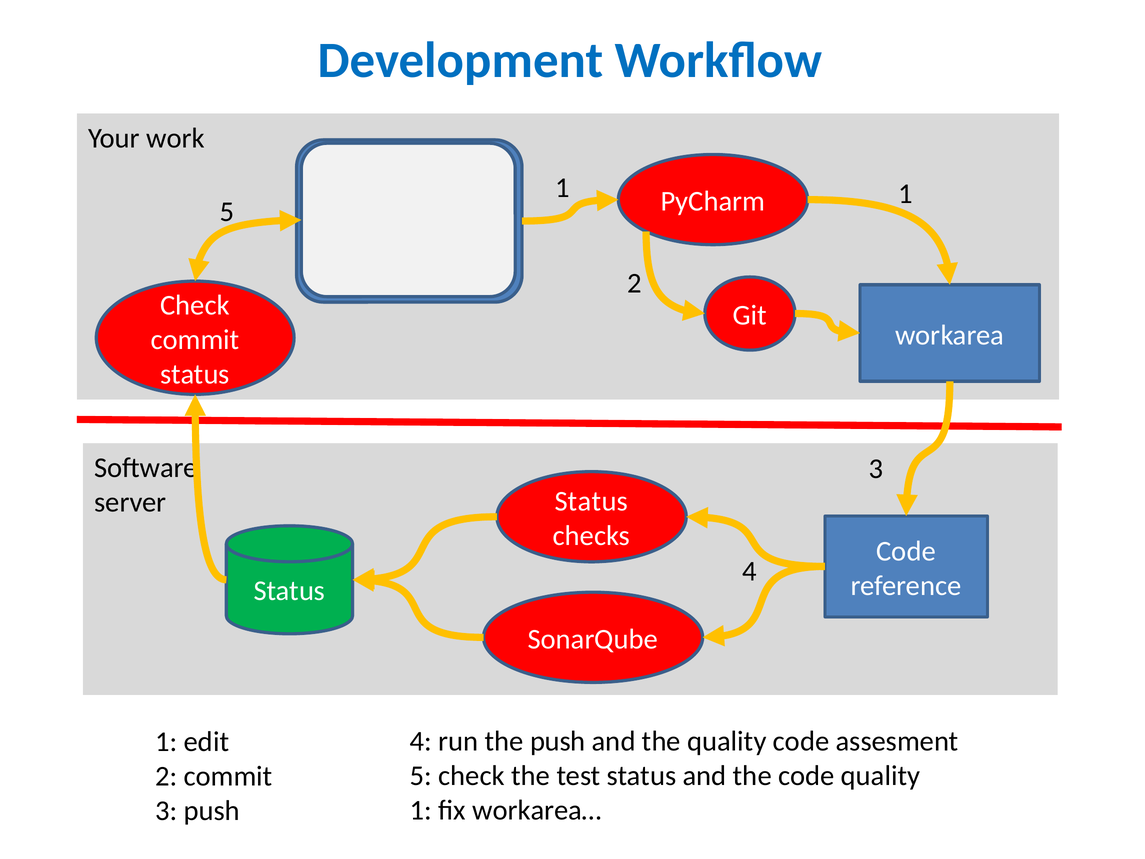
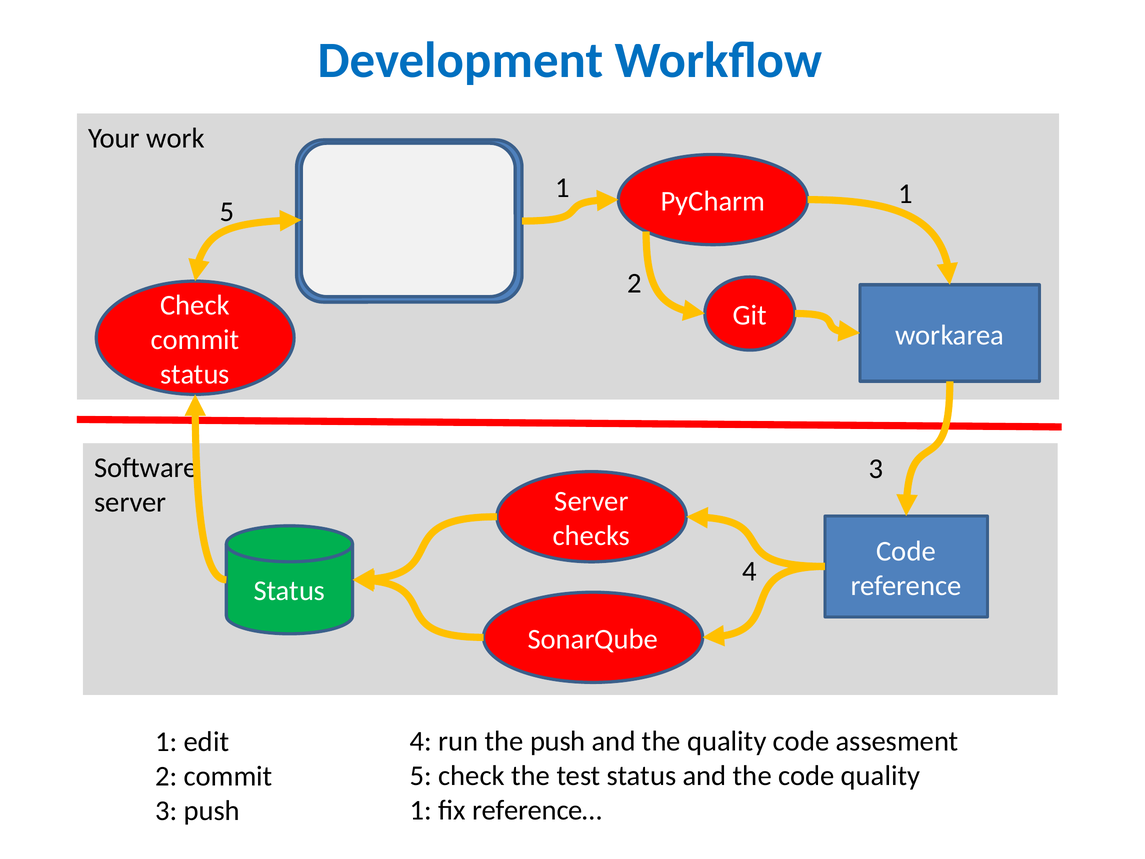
Status: Status -> Server (592, 501)
workarea…: workarea… -> reference… (537, 810)
